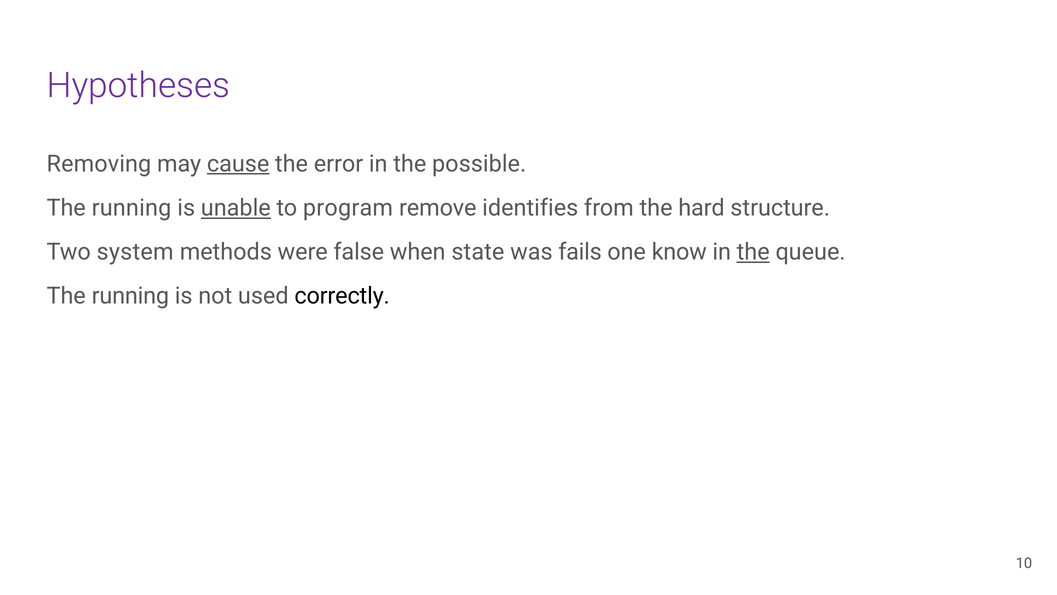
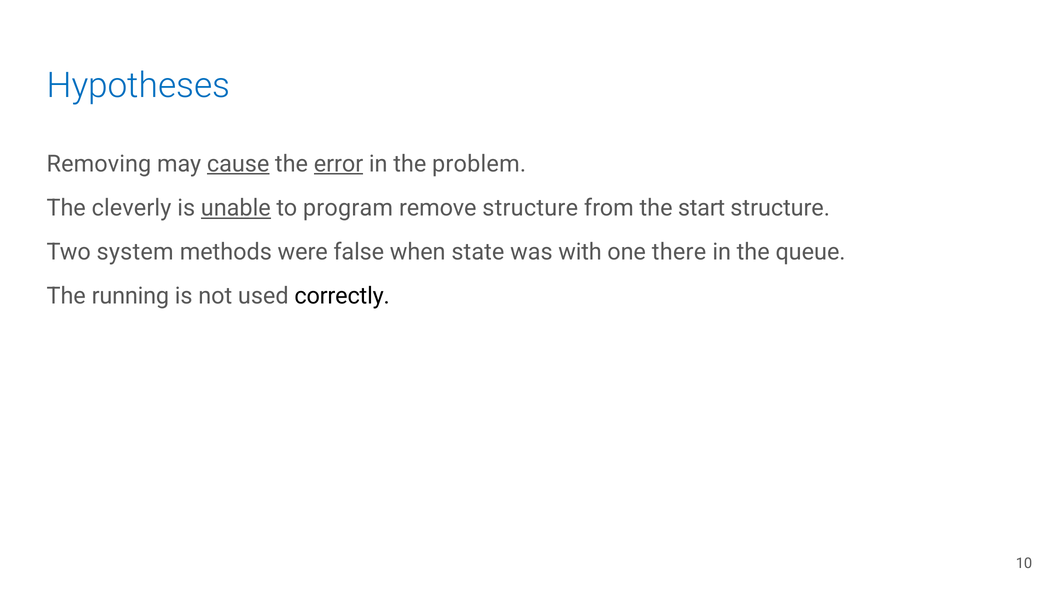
Hypotheses colour: purple -> blue (138, 86)
error underline: none -> present (339, 164)
possible: possible -> problem (479, 164)
running: running -> cleverly (132, 208)
remove identifies: identifies -> structure (530, 208)
hard: hard -> start (702, 208)
fails: fails -> with (580, 252)
know: know -> there (679, 252)
the underline: present -> none (753, 252)
